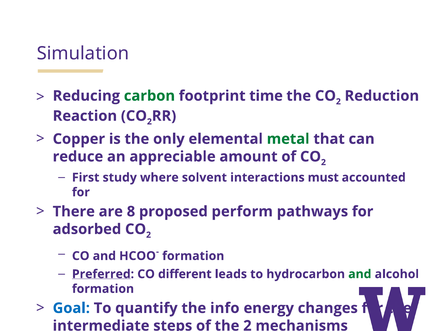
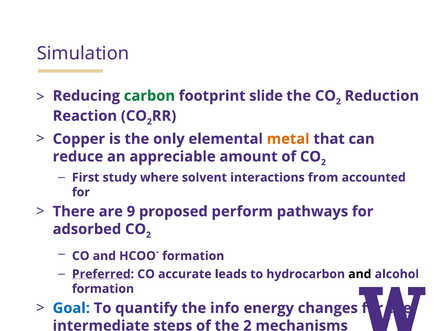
time: time -> slide (266, 96)
metal colour: green -> orange (288, 139)
must: must -> from (323, 177)
8: 8 -> 9 (131, 211)
different: different -> accurate (185, 274)
and colour: green -> black (360, 274)
